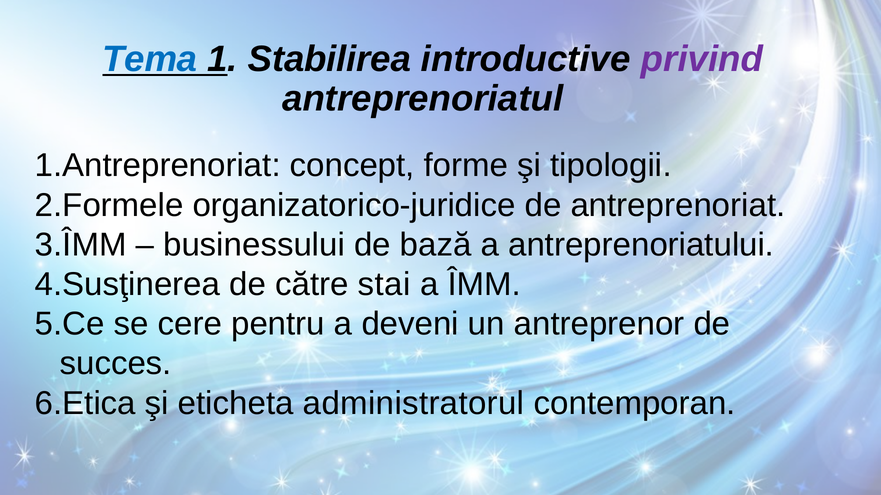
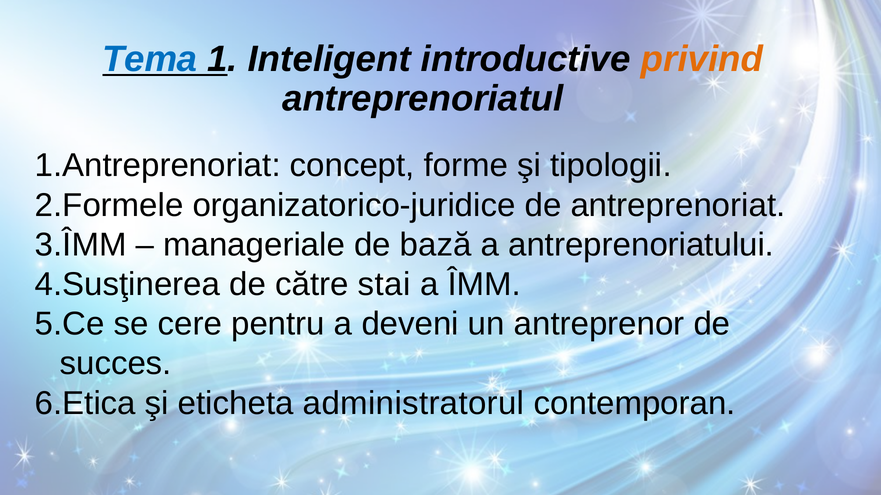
Stabilirea: Stabilirea -> Inteligent (329, 59)
privind colour: purple -> orange (702, 59)
businessului: businessului -> manageriale (254, 245)
